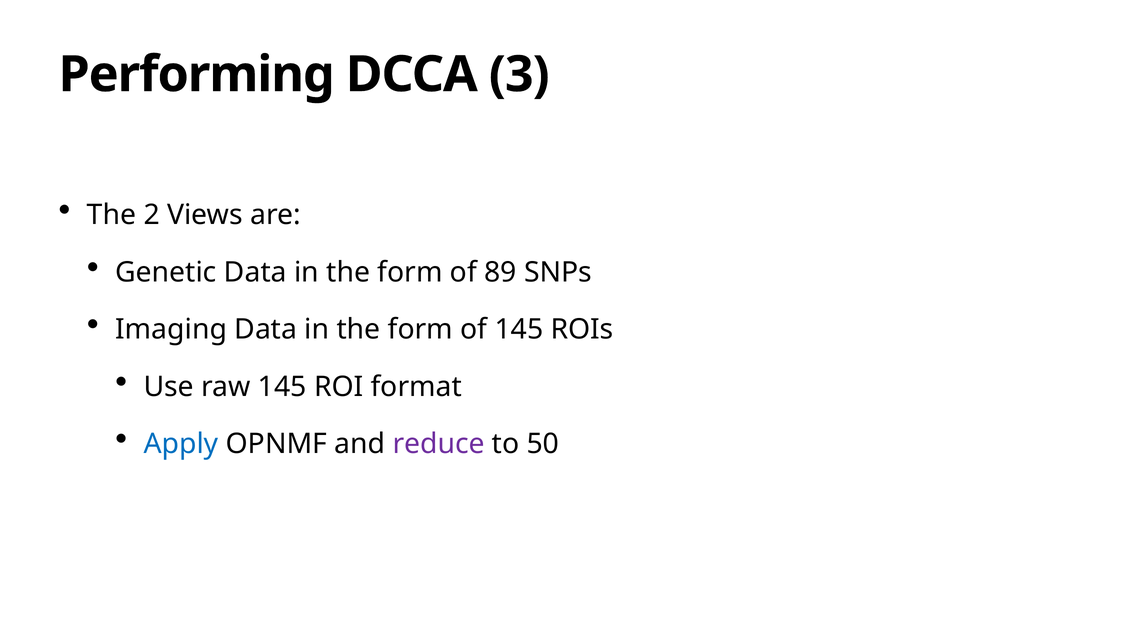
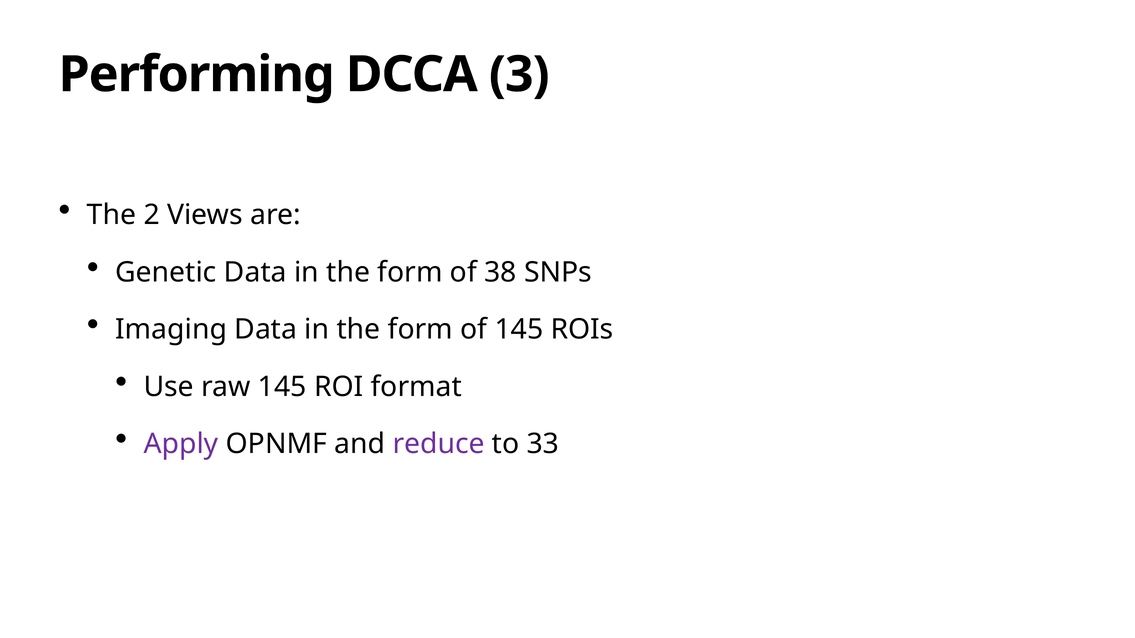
89: 89 -> 38 (500, 273)
Apply colour: blue -> purple (181, 444)
50: 50 -> 33 (543, 444)
